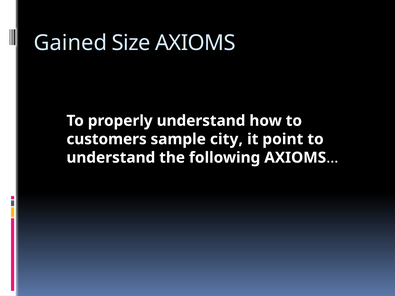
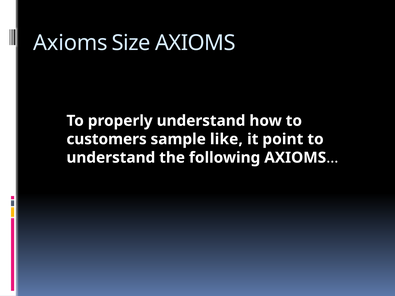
Gained: Gained -> Axioms (70, 43)
city: city -> like (226, 139)
